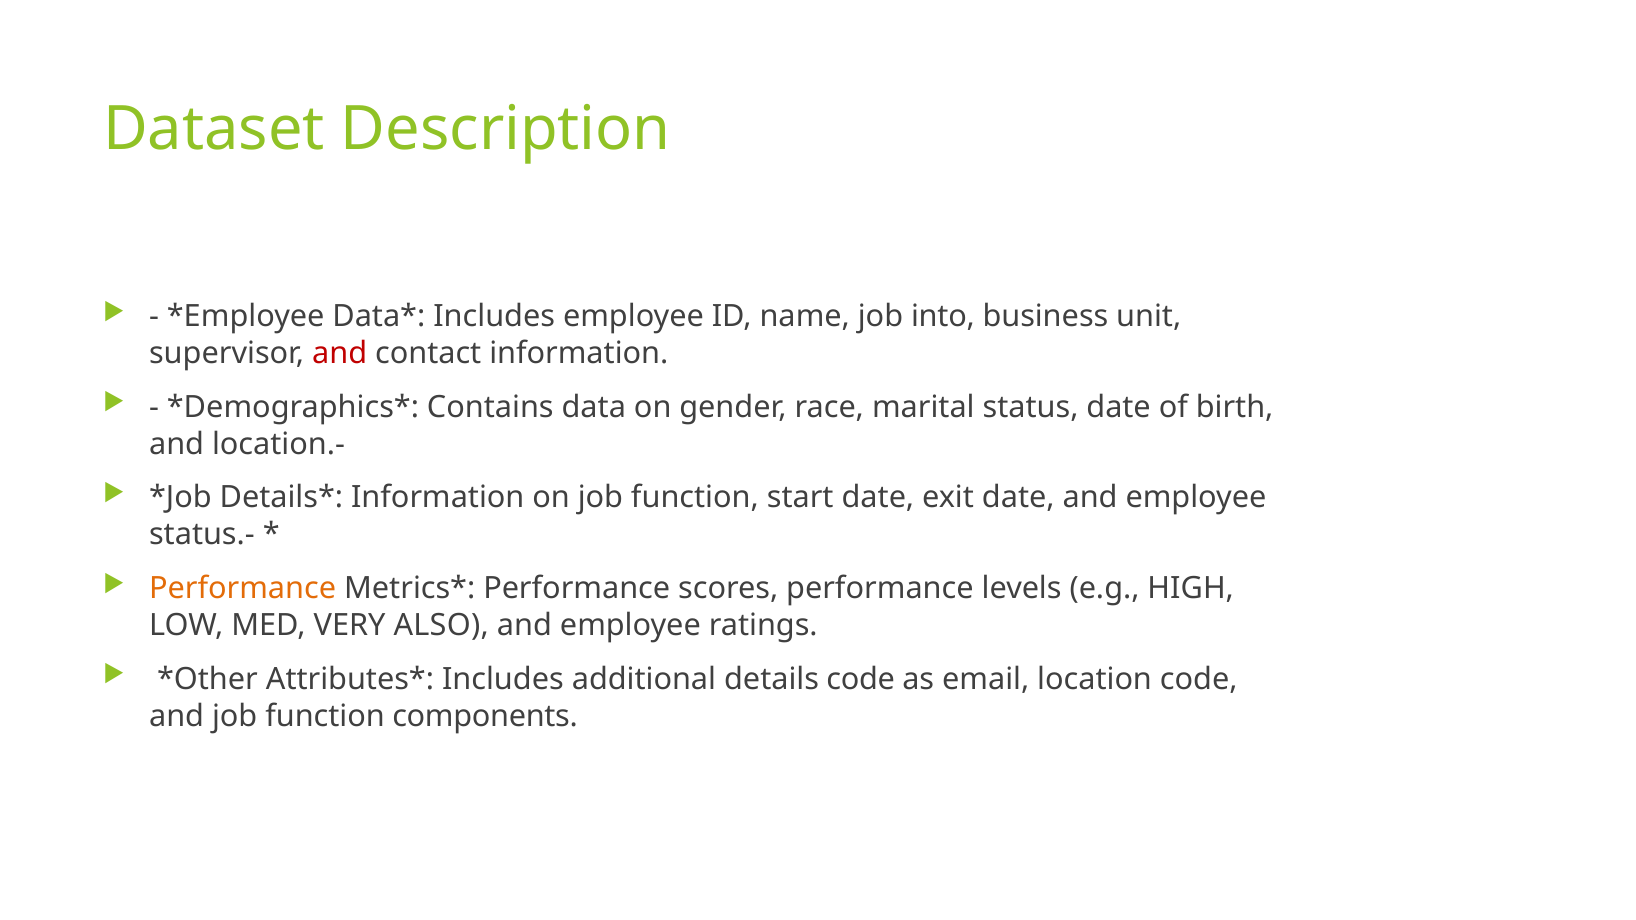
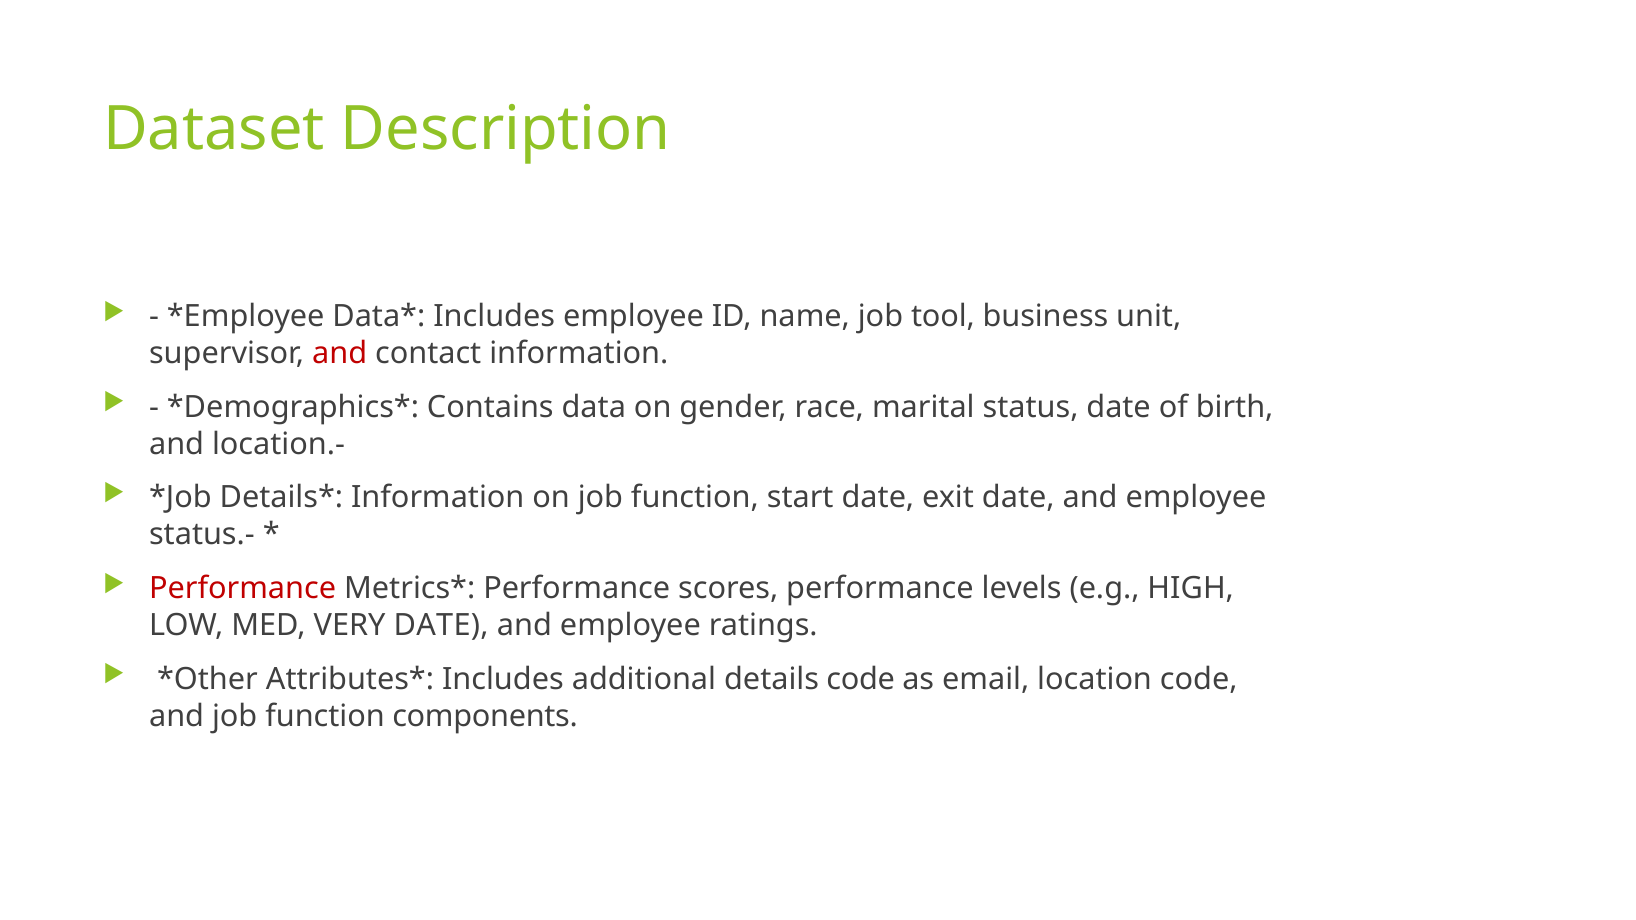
into: into -> tool (943, 317)
Performance colour: orange -> red (243, 589)
VERY ALSO: ALSO -> DATE (441, 625)
